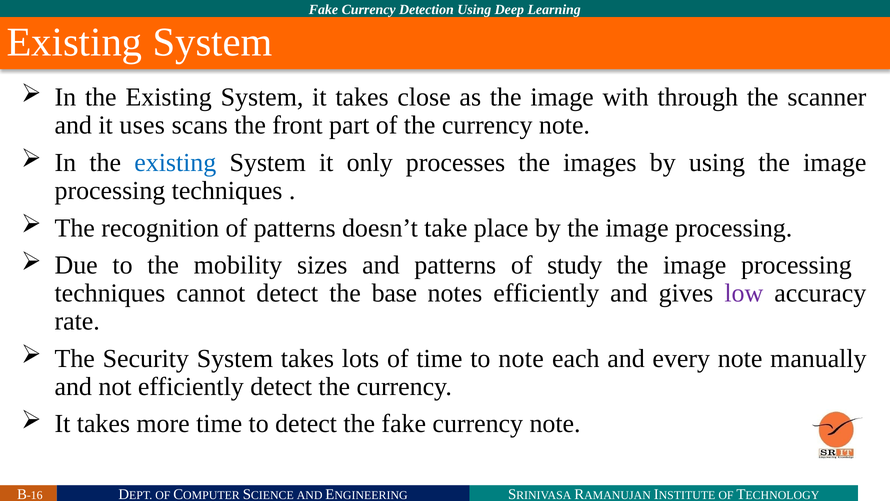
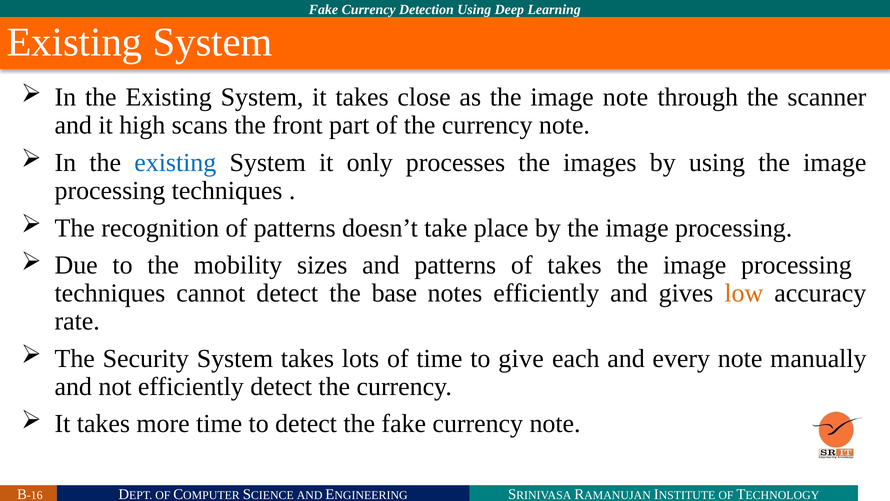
image with: with -> note (625, 97)
uses: uses -> high (142, 125)
of study: study -> takes (574, 265)
low colour: purple -> orange (744, 293)
to note: note -> give (521, 358)
